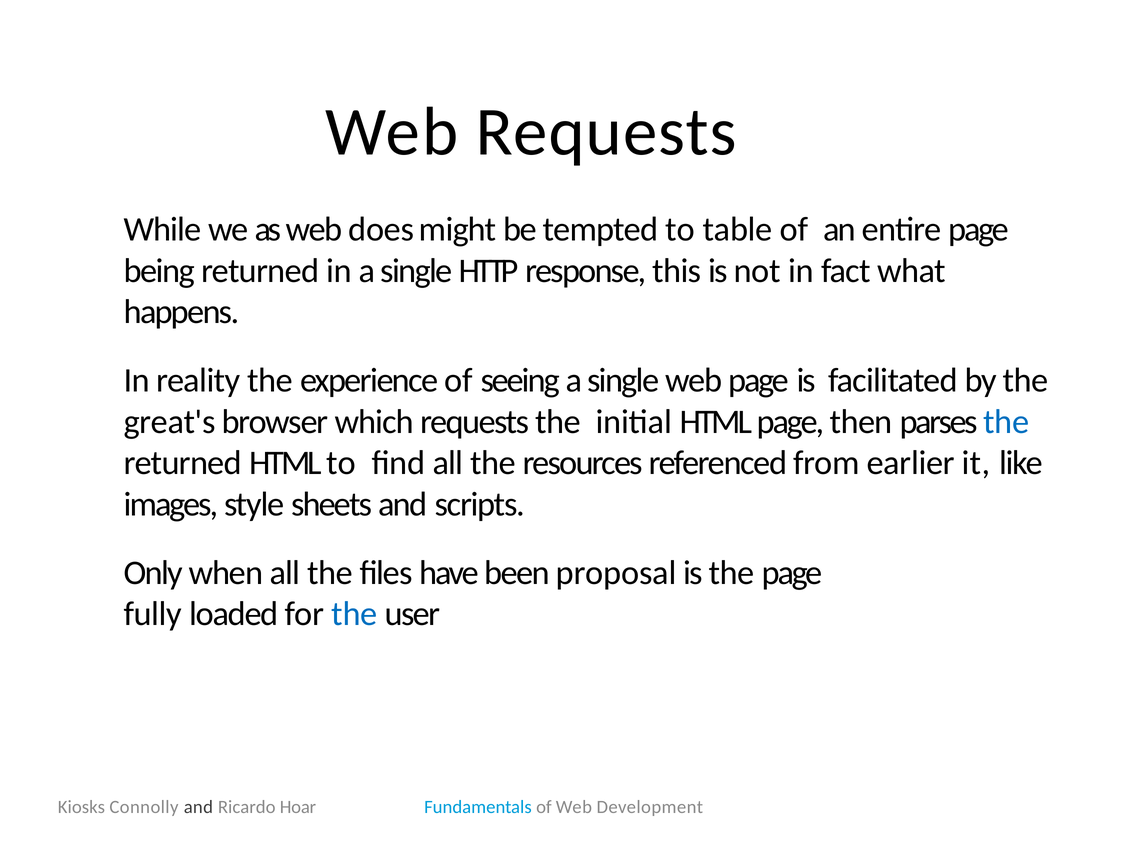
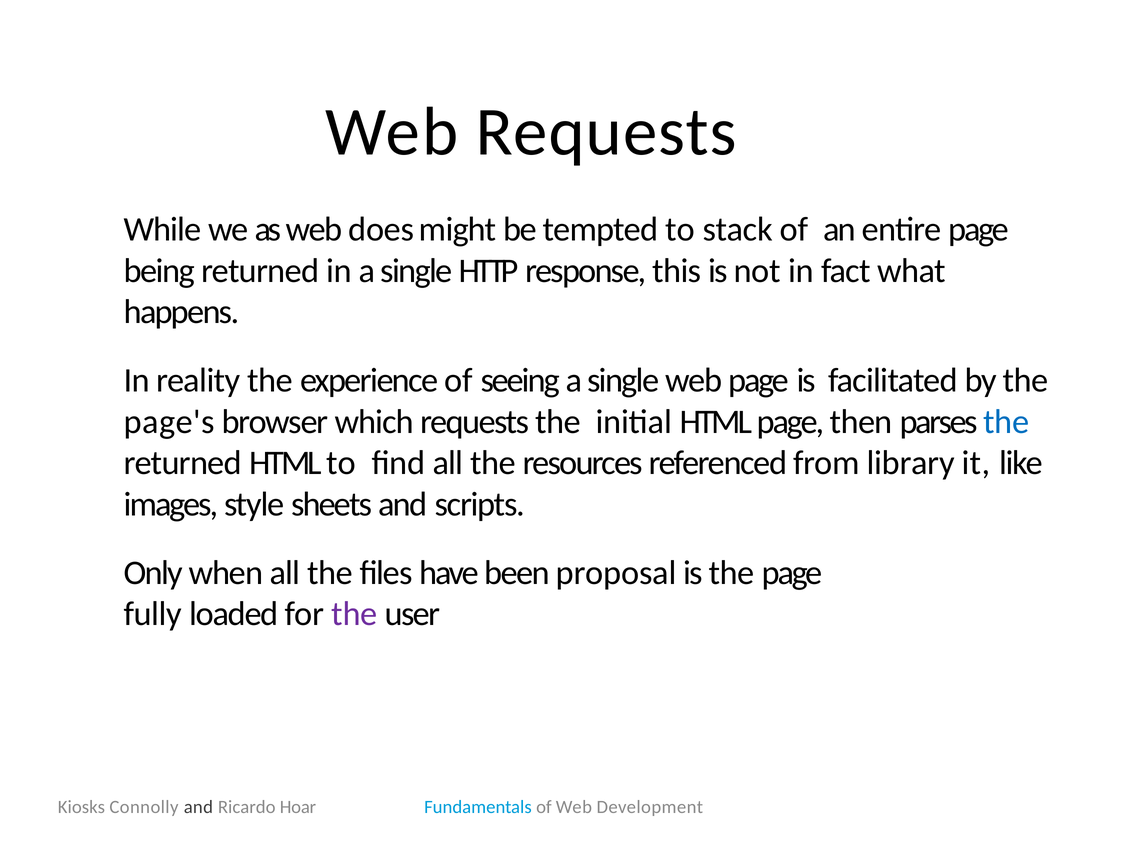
table: table -> stack (738, 229)
great's: great's -> page's (169, 421)
earlier: earlier -> library (911, 463)
the colour: blue -> purple (354, 614)
